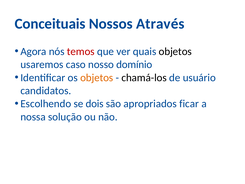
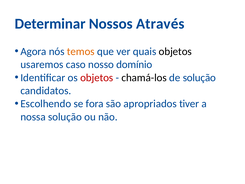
Conceituais: Conceituais -> Determinar (50, 24)
temos colour: red -> orange (81, 51)
objetos colour: orange -> red (97, 78)
de usuário: usuário -> solução (199, 78)
dois: dois -> fora (95, 104)
ficar: ficar -> tiver (189, 104)
